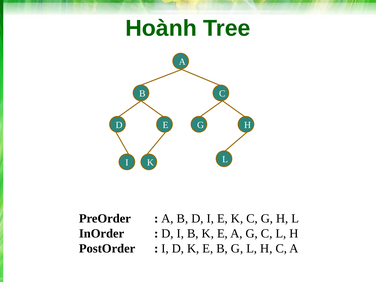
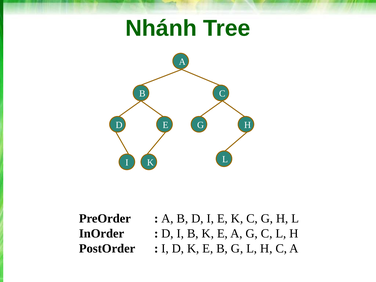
Hoành: Hoành -> Nhánh (161, 28)
